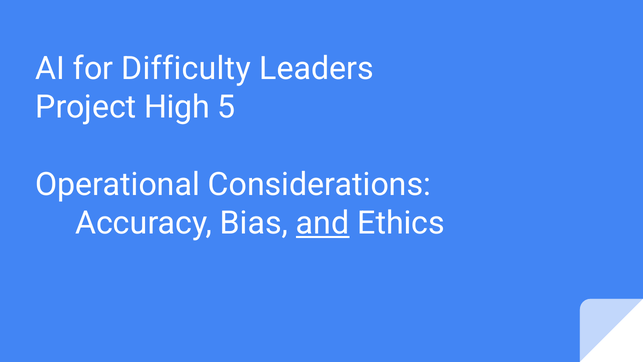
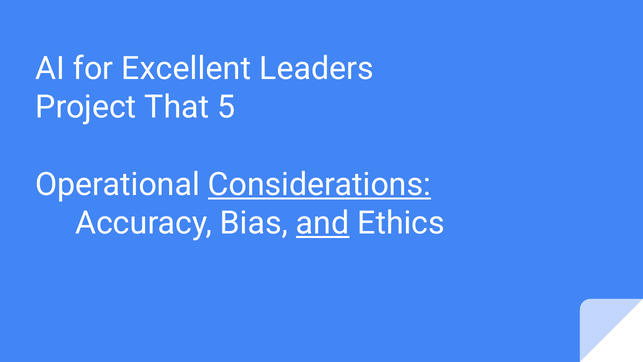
Difficulty: Difficulty -> Excellent (186, 69)
High: High -> That (177, 107)
Considerations underline: none -> present (319, 184)
